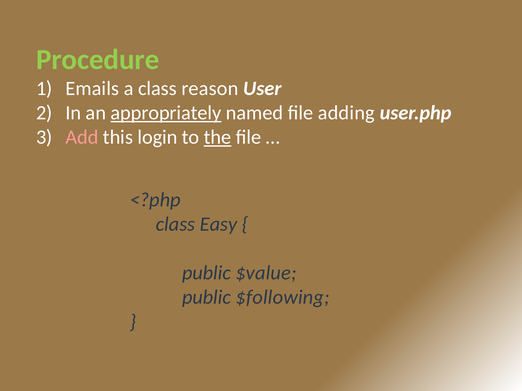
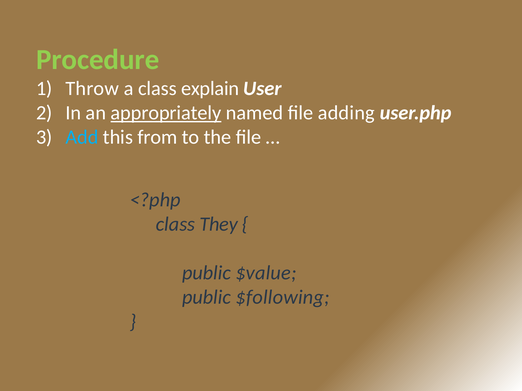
Emails: Emails -> Throw (92, 89)
reason: reason -> explain (210, 89)
Add colour: pink -> light blue (82, 137)
login: login -> from (157, 137)
the underline: present -> none (217, 137)
Easy: Easy -> They (219, 225)
